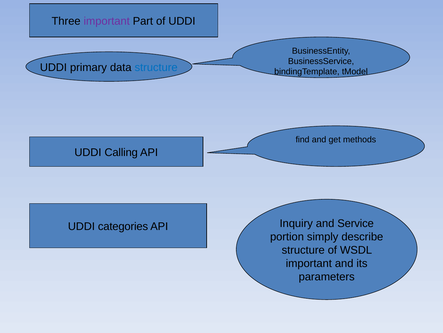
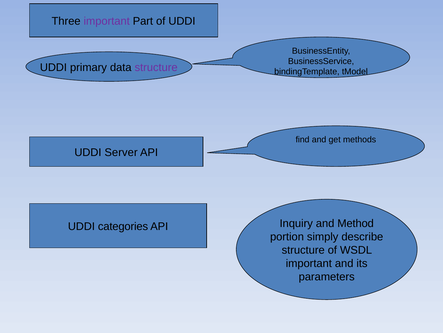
structure colour: blue -> purple (156, 67)
Calling: Calling -> Server (121, 152)
Service: Service -> Method (356, 223)
